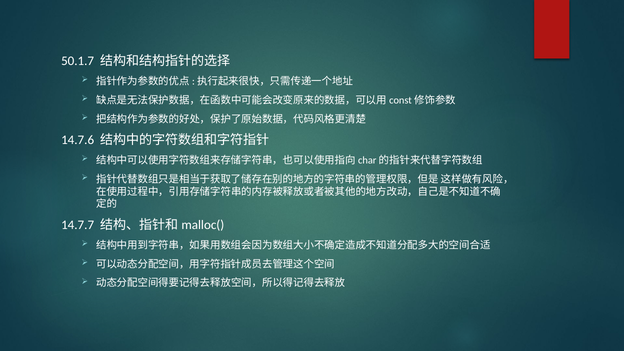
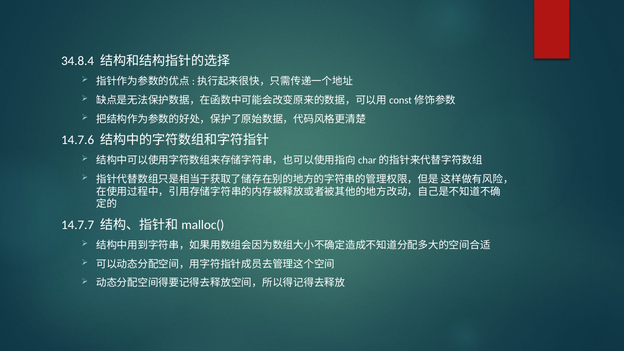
50.1.7: 50.1.7 -> 34.8.4 (78, 61)
